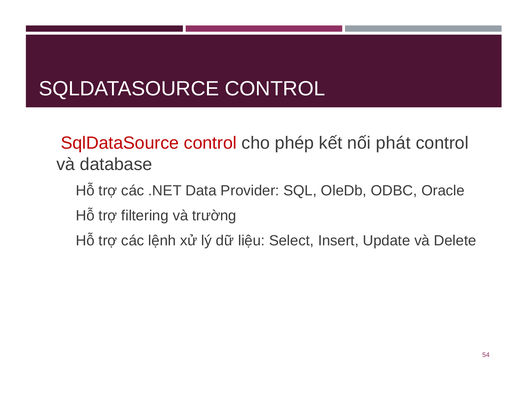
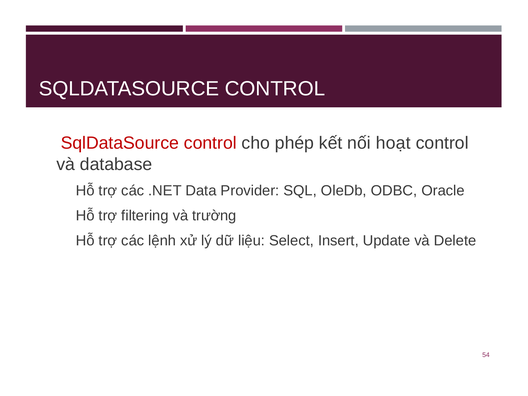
phát: phát -> hoạt (393, 143)
